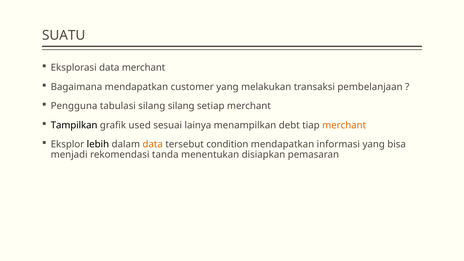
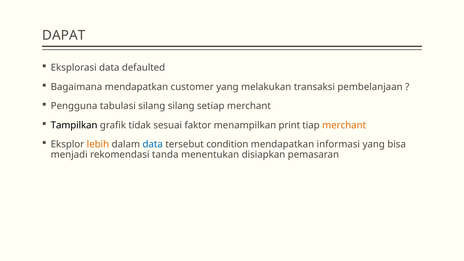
SUATU: SUATU -> DAPAT (64, 36)
data merchant: merchant -> defaulted (144, 68)
used: used -> tidak (140, 125)
lainya: lainya -> faktor (198, 125)
debt: debt -> print (289, 125)
lebih colour: black -> orange (98, 144)
data colour: orange -> blue (153, 144)
